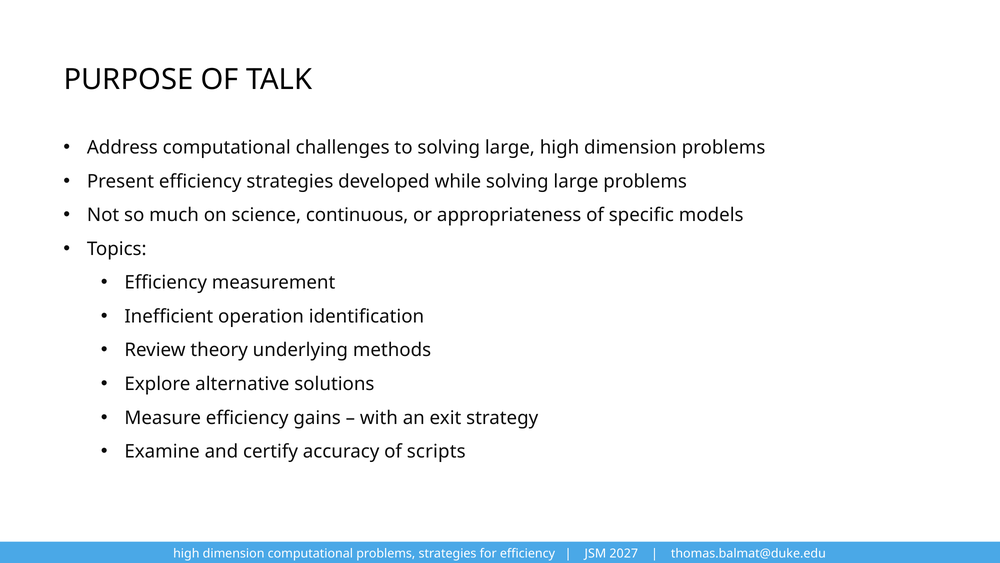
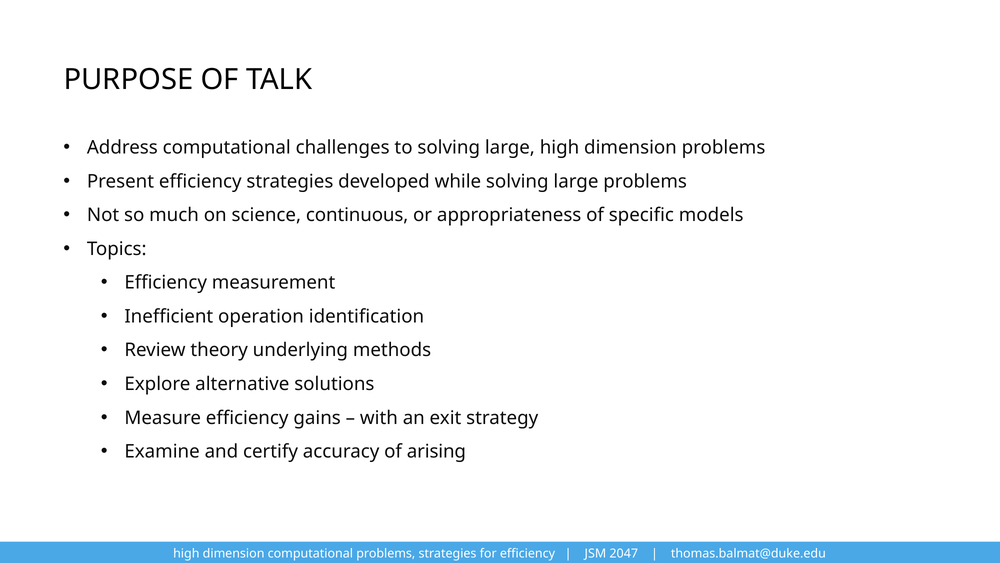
scripts: scripts -> arising (436, 451)
2027: 2027 -> 2047 (624, 553)
